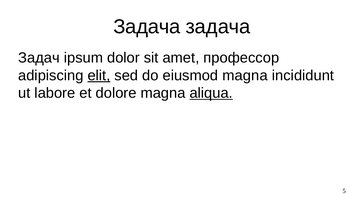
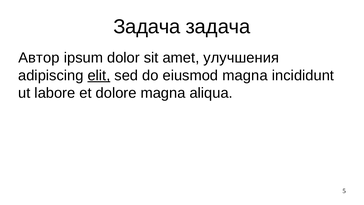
Задач: Задач -> Автор (39, 58)
профессор: профессор -> улучшения (241, 58)
aliqua underline: present -> none (211, 93)
